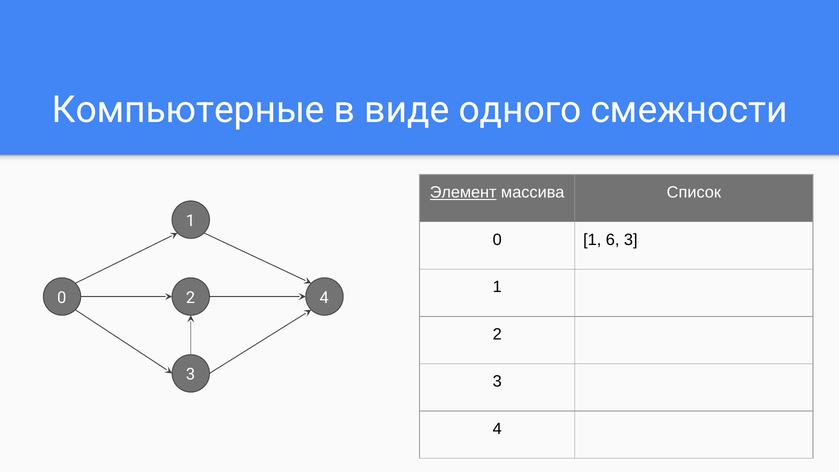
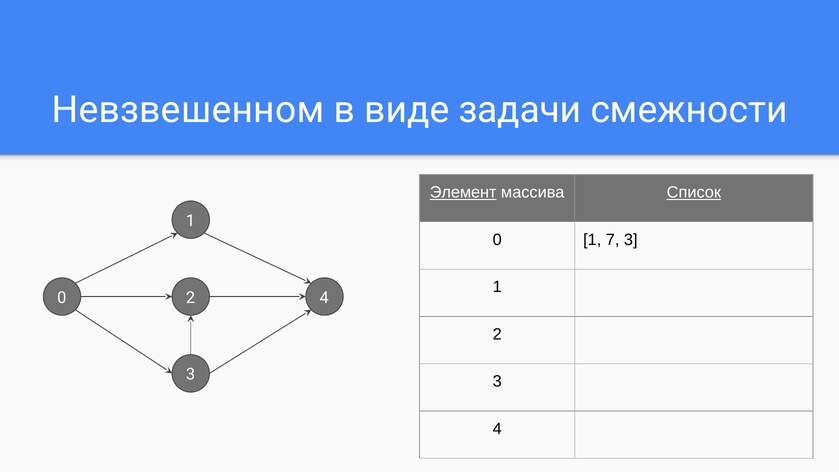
Компьютерные: Компьютерные -> Невзвешенном (188, 110)
одного: одного -> задачи (520, 110)
Список underline: none -> present (694, 192)
6: 6 -> 7 (613, 240)
